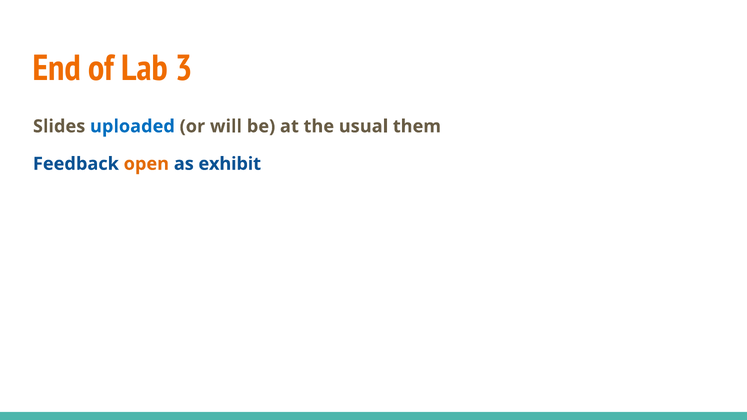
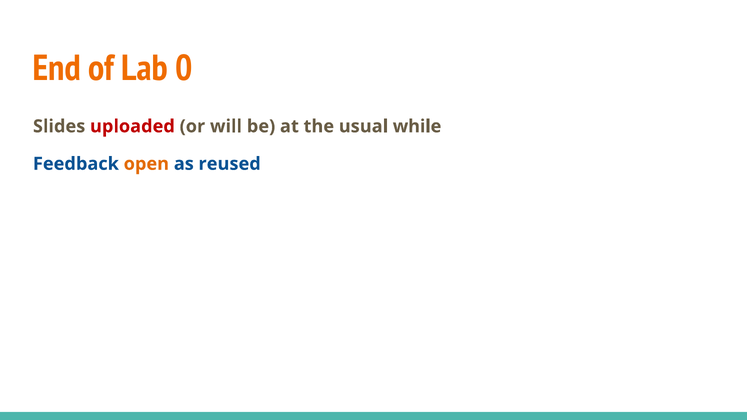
3: 3 -> 0 (184, 68)
uploaded colour: blue -> red (132, 126)
them: them -> while (417, 126)
exhibit: exhibit -> reused (230, 164)
